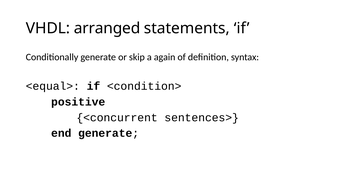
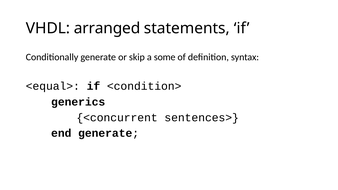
again: again -> some (165, 57)
positive: positive -> generics (78, 102)
